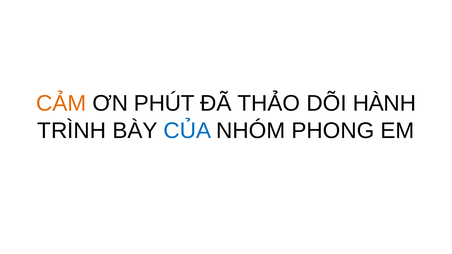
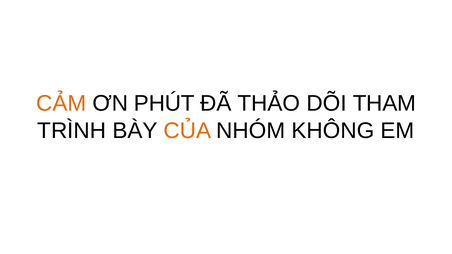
HÀNH: HÀNH -> THAM (384, 104)
CỦA colour: blue -> orange (187, 131)
PHONG: PHONG -> KHÔNG (333, 131)
